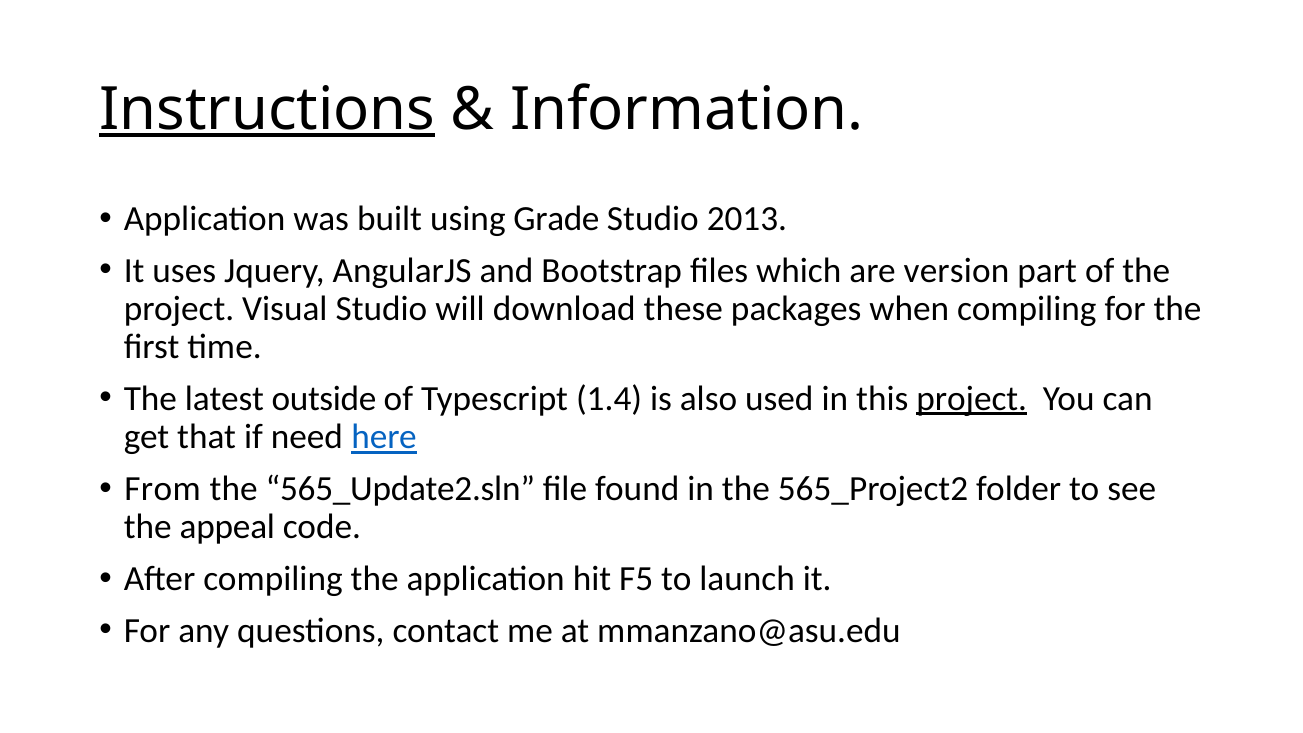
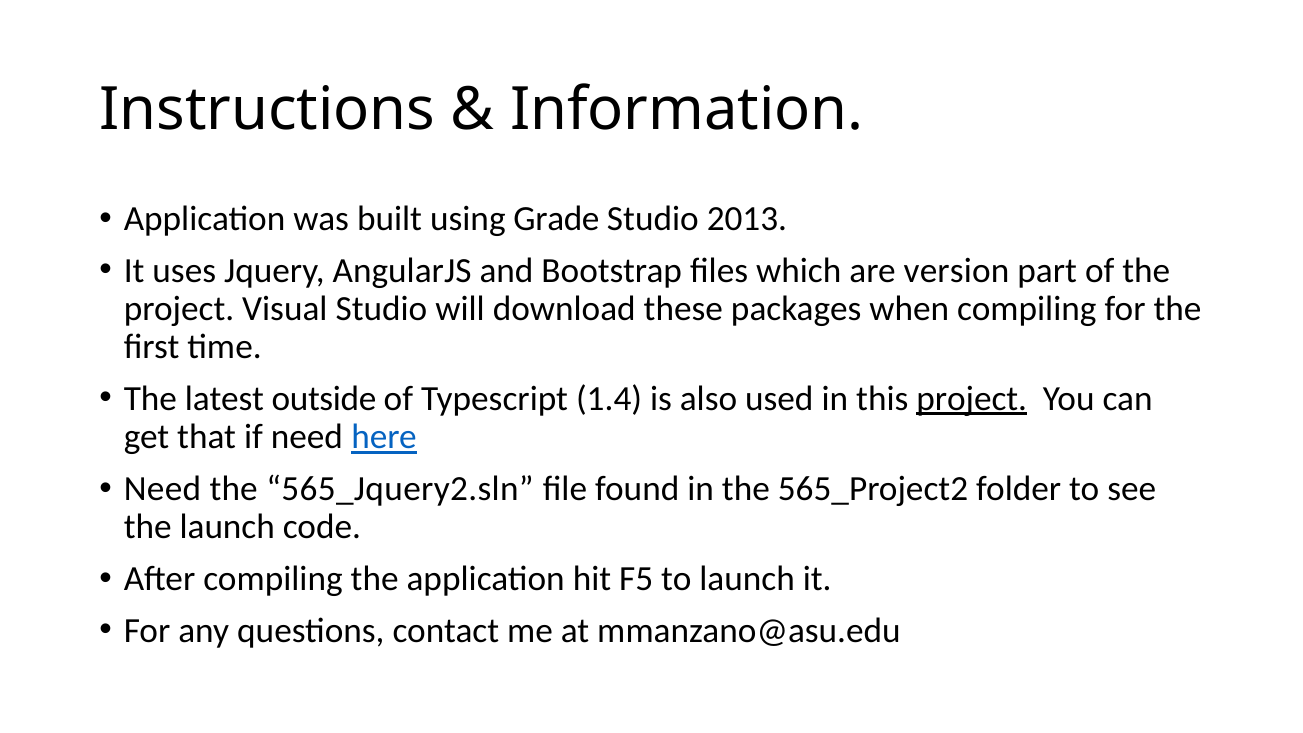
Instructions underline: present -> none (267, 109)
From: From -> Need (163, 489)
565_Update2.sln: 565_Update2.sln -> 565_Jquery2.sln (400, 489)
the appeal: appeal -> launch (227, 527)
